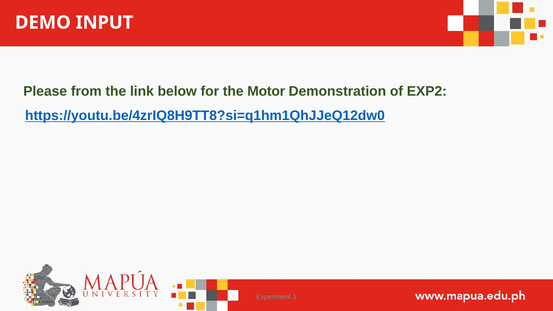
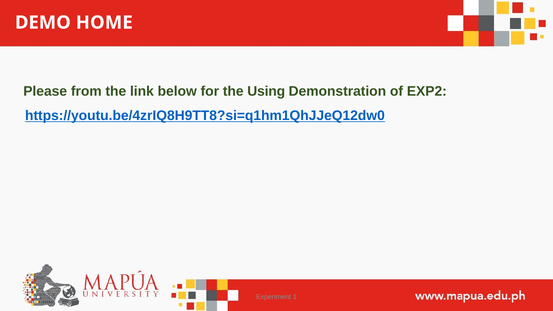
INPUT: INPUT -> HOME (104, 23)
Motor: Motor -> Using (266, 91)
